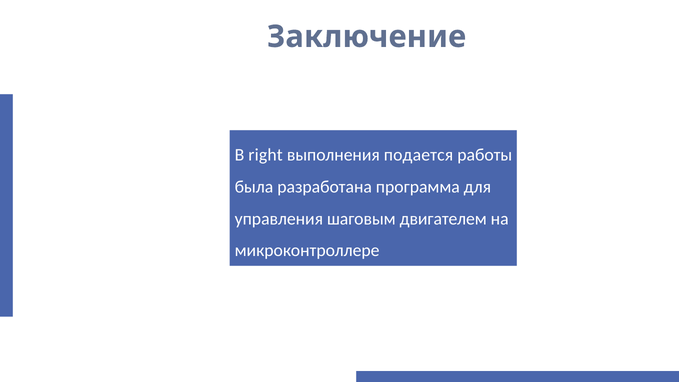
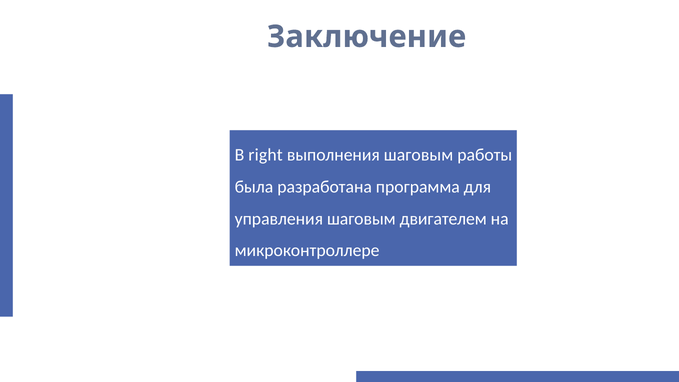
выполнения подается: подается -> шаговым (419, 155)
